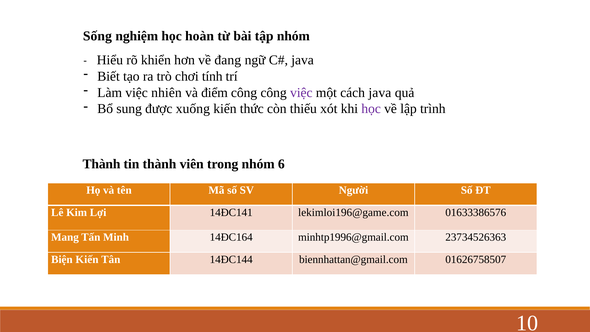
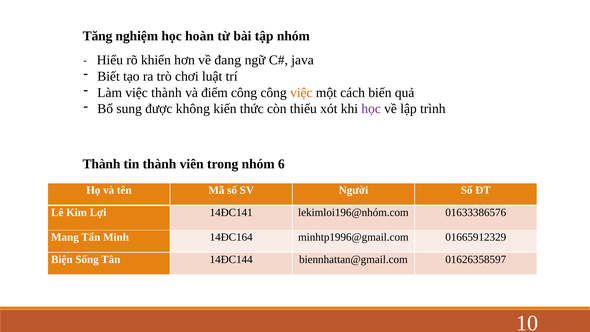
Sống: Sống -> Tăng (98, 36)
tính: tính -> luật (212, 76)
việc nhiên: nhiên -> thành (166, 93)
việc colour: purple -> orange (301, 93)
cách java: java -> biến (380, 93)
xuống: xuống -> không (193, 109)
lekimloi196@game.com: lekimloi196@game.com -> lekimloi196@nhóm.com (353, 212)
23734526363: 23734526363 -> 01665912329 (476, 237)
Biện Kiến: Kiến -> Sống (87, 259)
01626758507: 01626758507 -> 01626358597 (476, 259)
